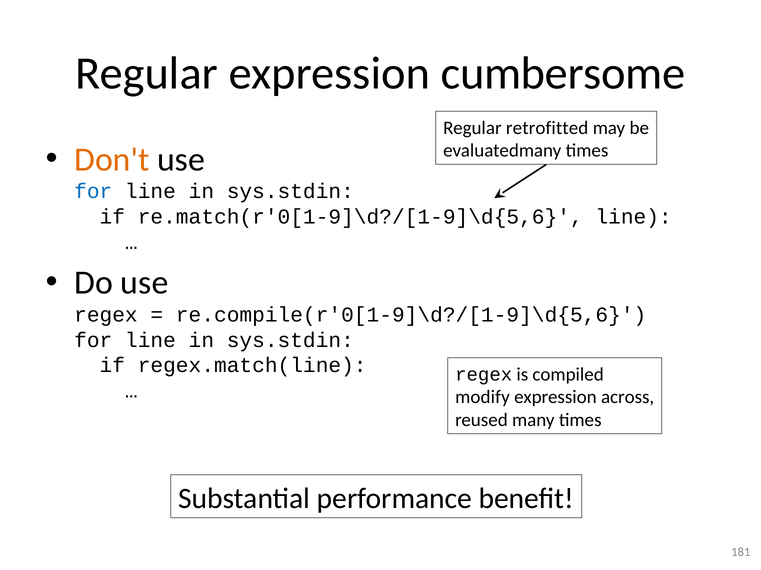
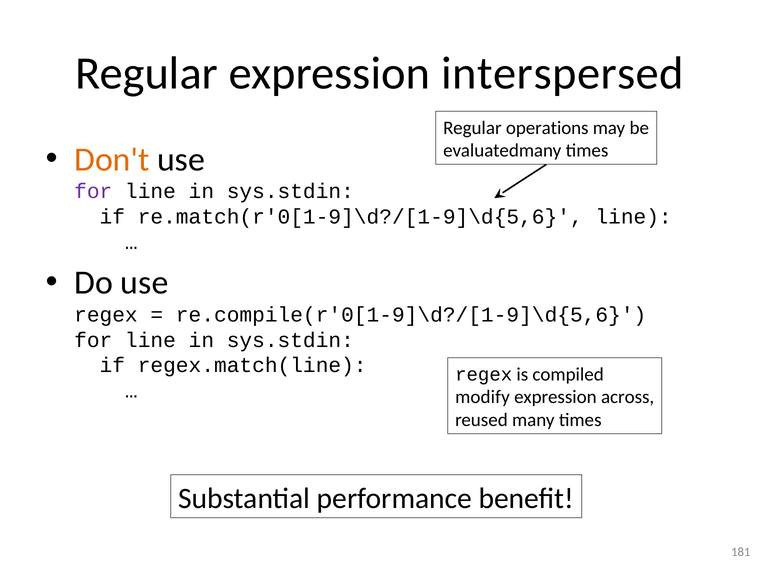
cumbersome: cumbersome -> interspersed (563, 74)
retrofitted: retrofitted -> operations (547, 128)
for colour: blue -> purple (93, 192)
